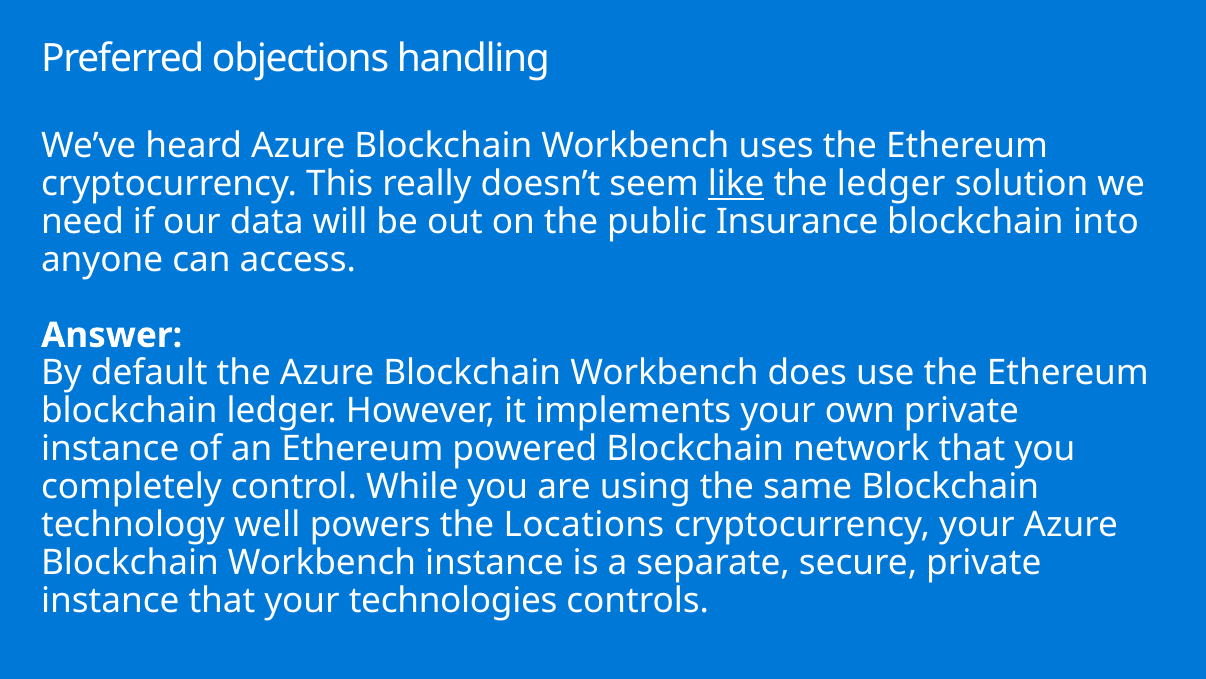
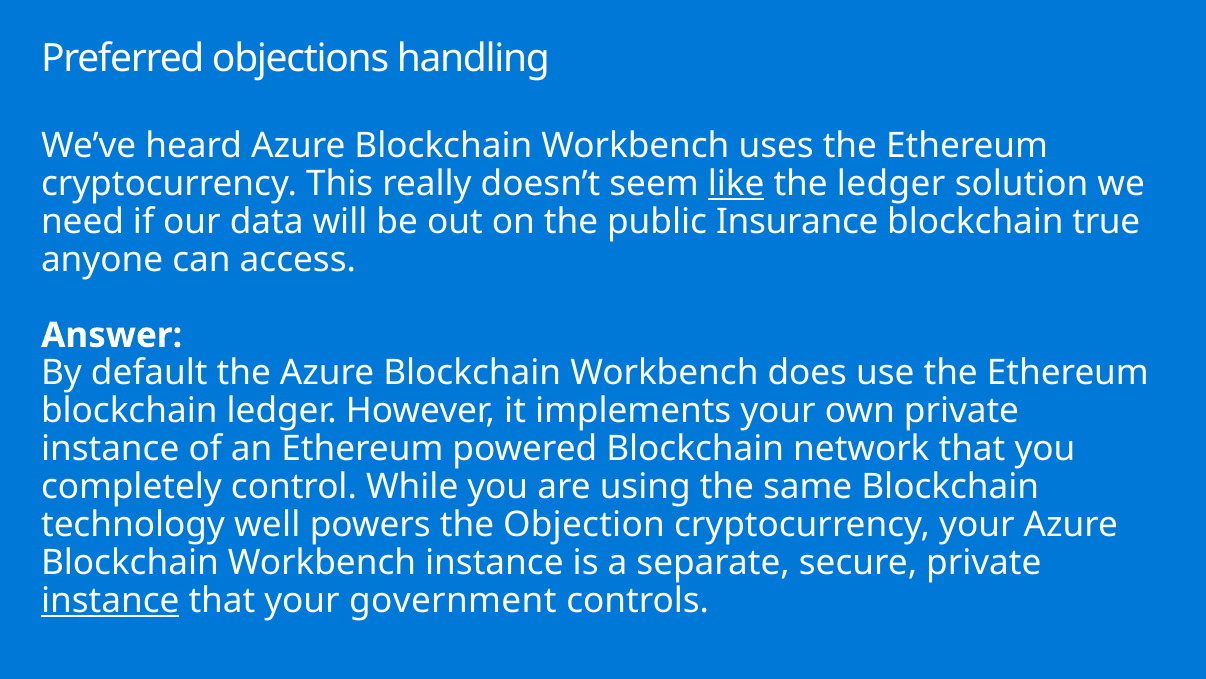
into: into -> true (1106, 221)
Locations: Locations -> Objection (584, 525)
instance underline: none -> present (110, 600)
technologies: technologies -> government (453, 600)
